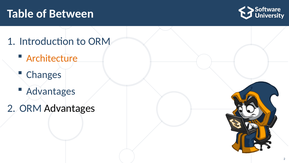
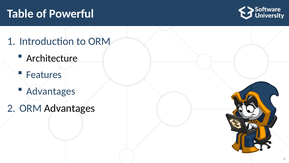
Between: Between -> Powerful (72, 14)
Architecture colour: orange -> black (52, 58)
Changes: Changes -> Features (44, 75)
